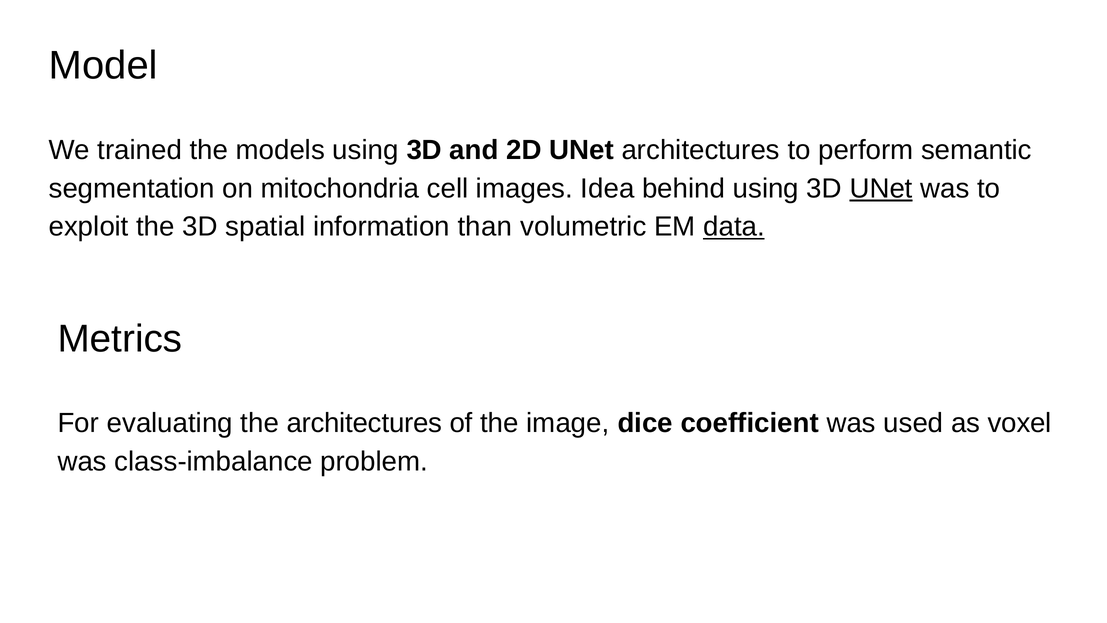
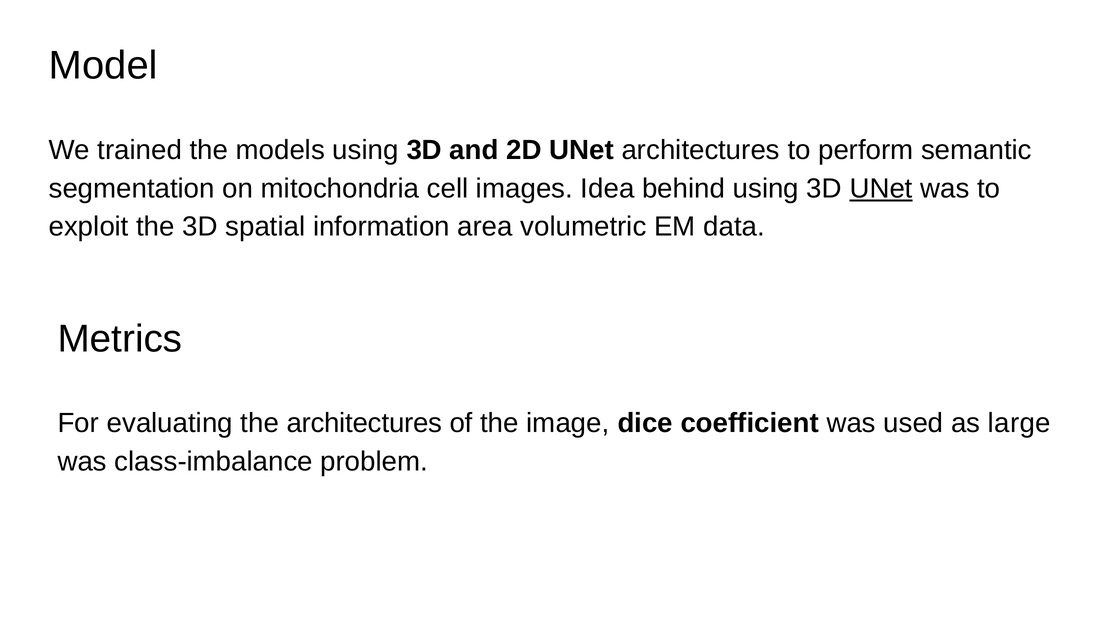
than: than -> area (485, 227)
data underline: present -> none (734, 227)
voxel: voxel -> large (1019, 423)
